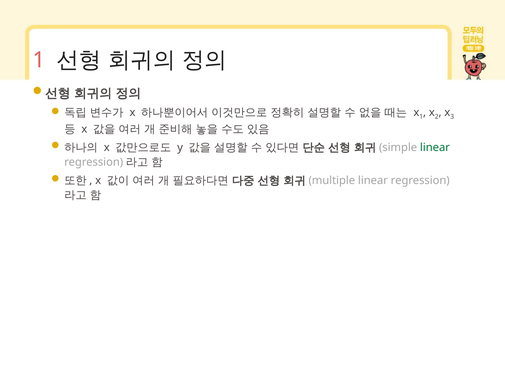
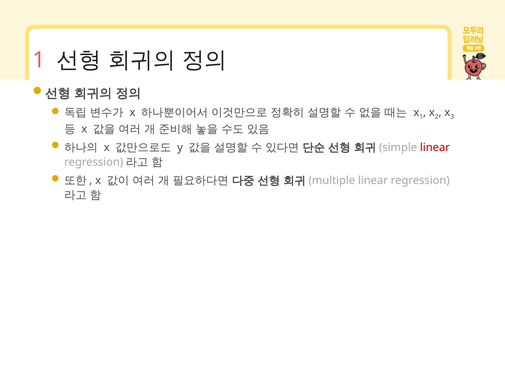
linear colour: green -> red (435, 147)
